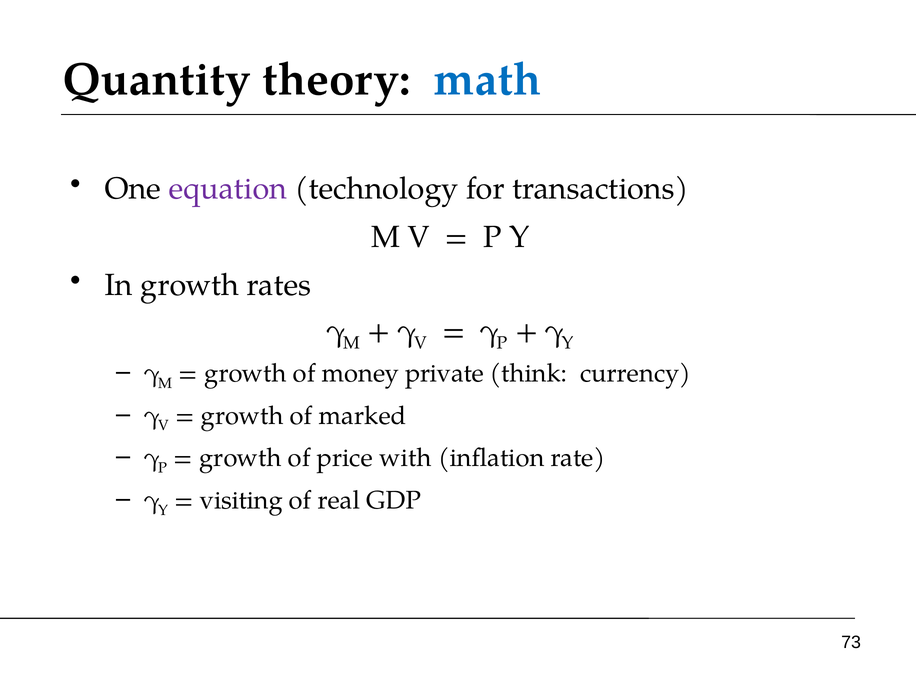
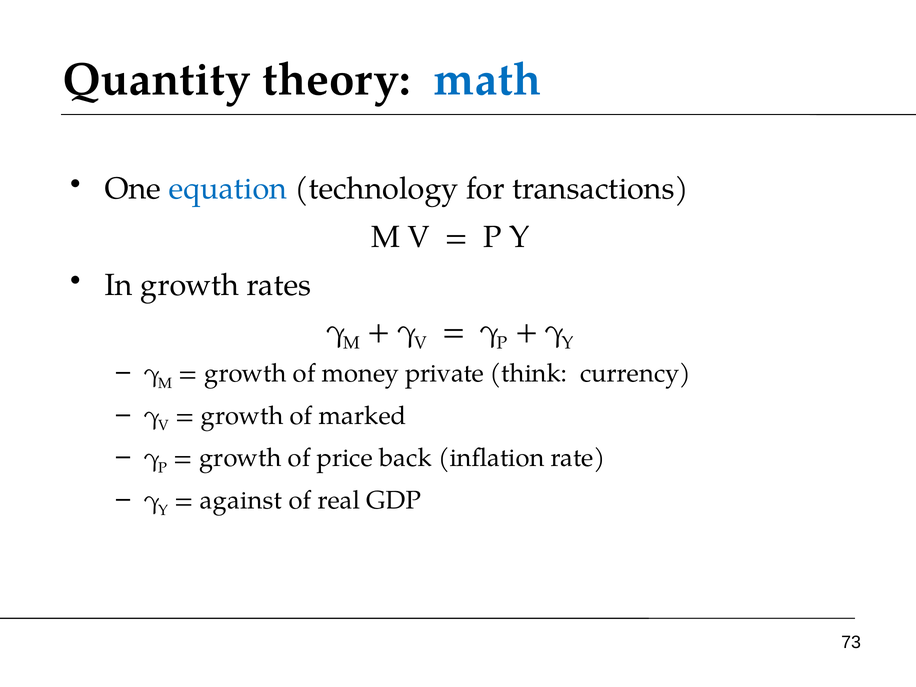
equation colour: purple -> blue (228, 189)
with: with -> back (406, 458)
visiting: visiting -> against (241, 500)
